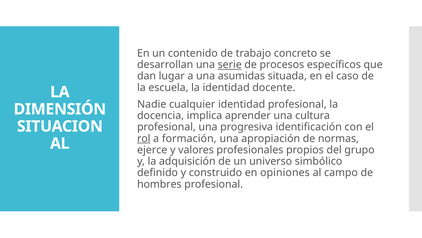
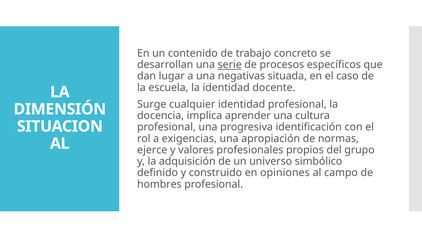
asumidas: asumidas -> negativas (241, 76)
Nadie: Nadie -> Surge (152, 104)
rol underline: present -> none (144, 138)
formación: formación -> exigencias (189, 138)
